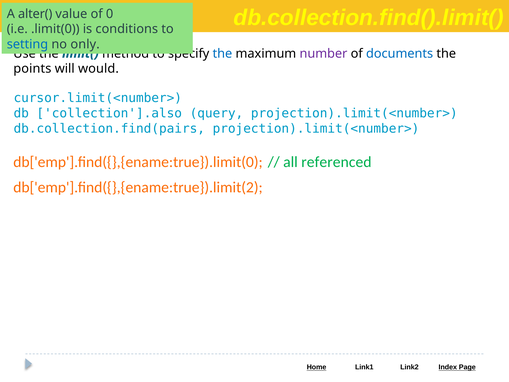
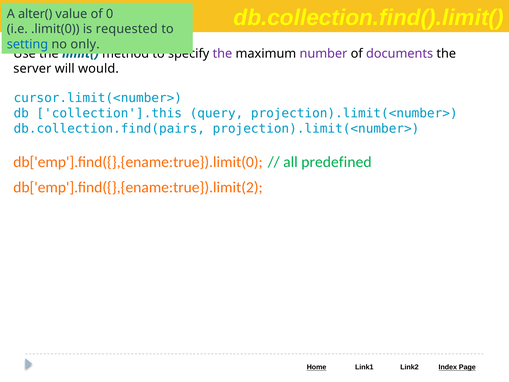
conditions: conditions -> requested (127, 29)
the colour: blue -> purple (222, 53)
documents colour: blue -> purple (400, 53)
points: points -> server (32, 69)
collection'].also: collection'].also -> collection'].this (109, 113)
referenced: referenced -> predefined (336, 162)
